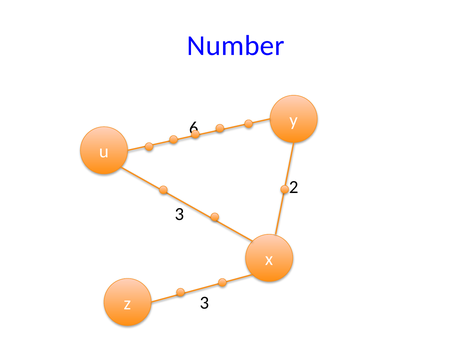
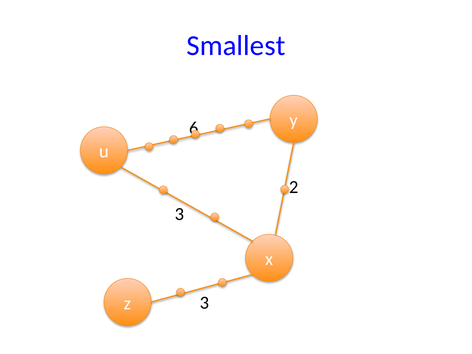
Number: Number -> Smallest (236, 46)
